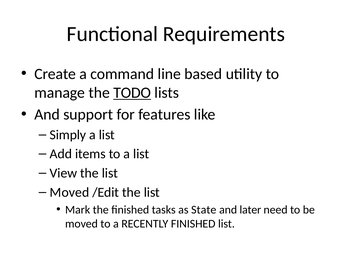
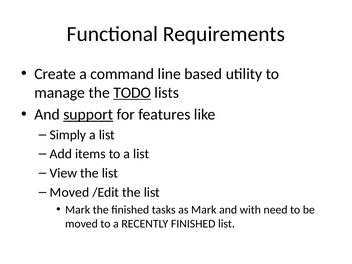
support underline: none -> present (88, 115)
as State: State -> Mark (204, 210)
later: later -> with (250, 210)
